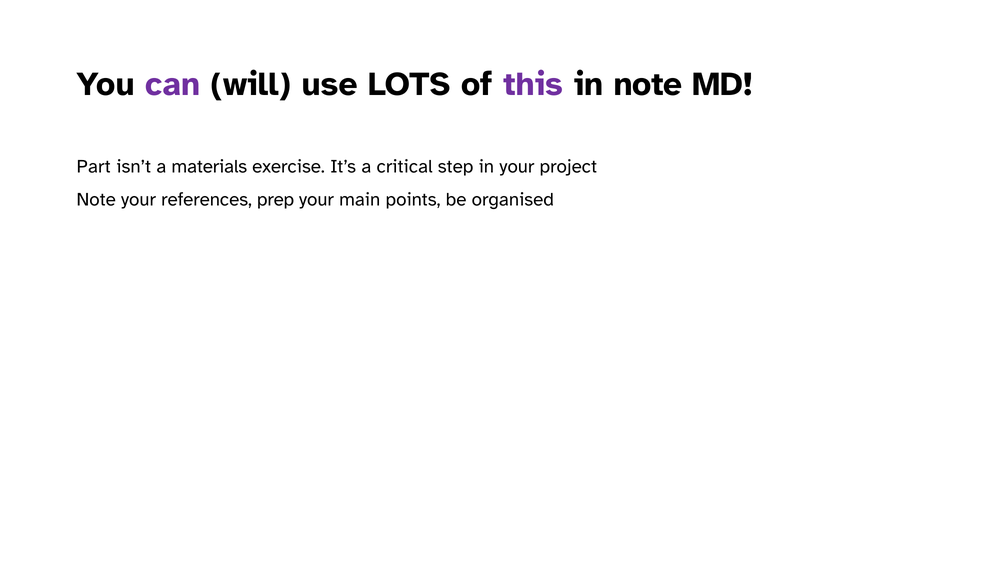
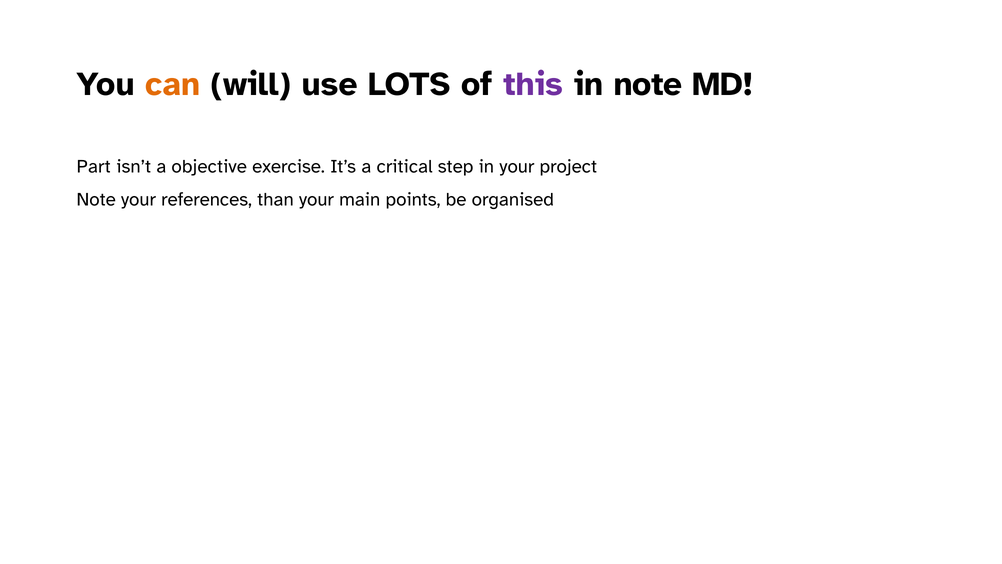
can colour: purple -> orange (173, 84)
materials: materials -> objective (209, 166)
prep: prep -> than (275, 199)
